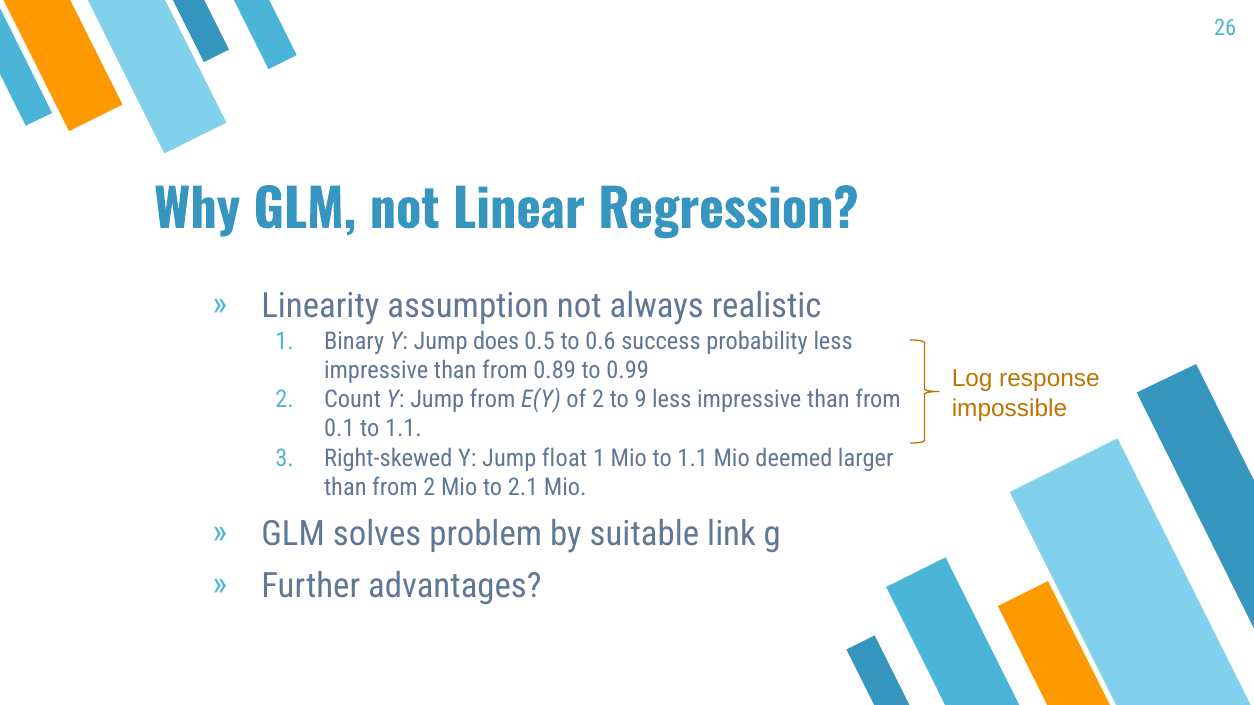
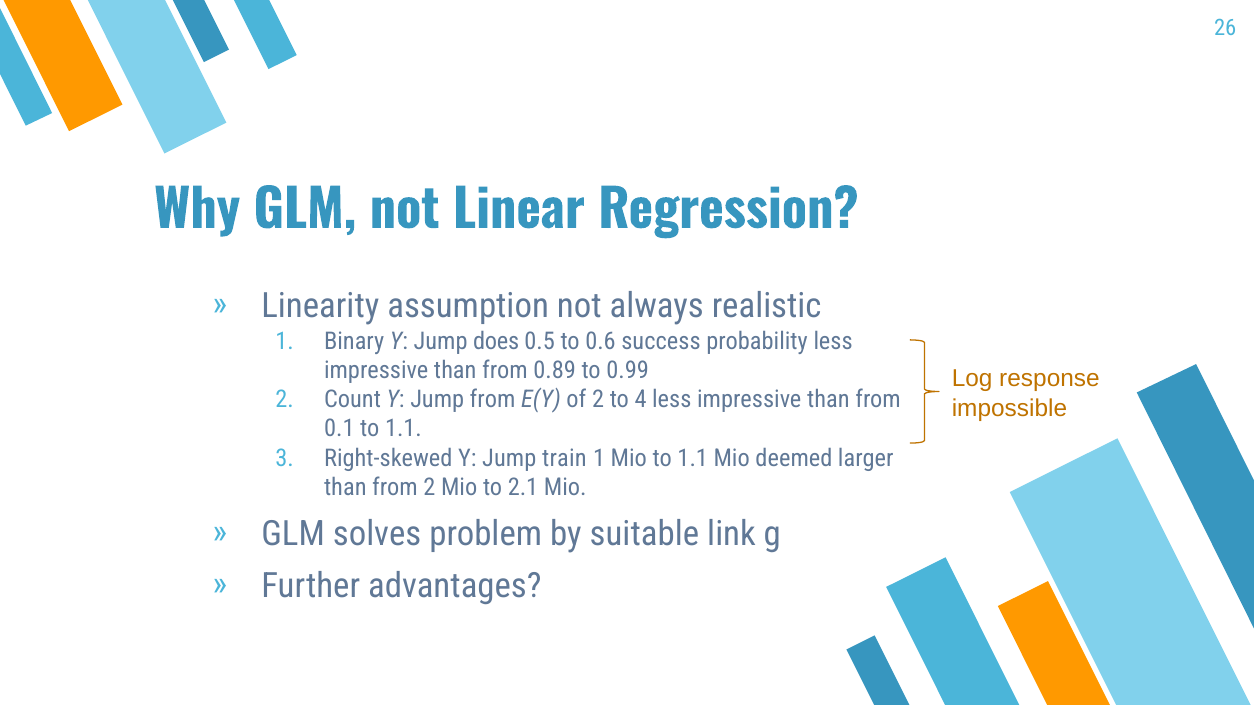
9: 9 -> 4 (641, 400)
float: float -> train (564, 458)
